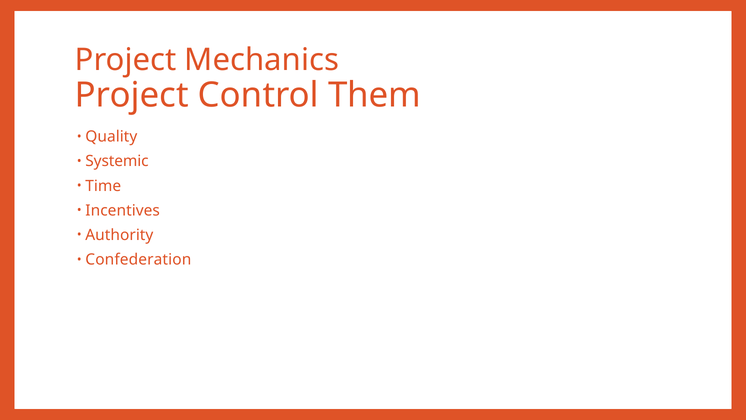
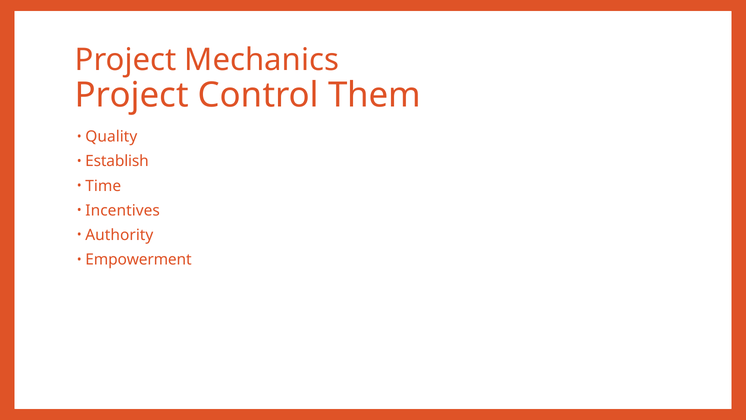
Systemic: Systemic -> Establish (117, 161)
Confederation: Confederation -> Empowerment (138, 259)
